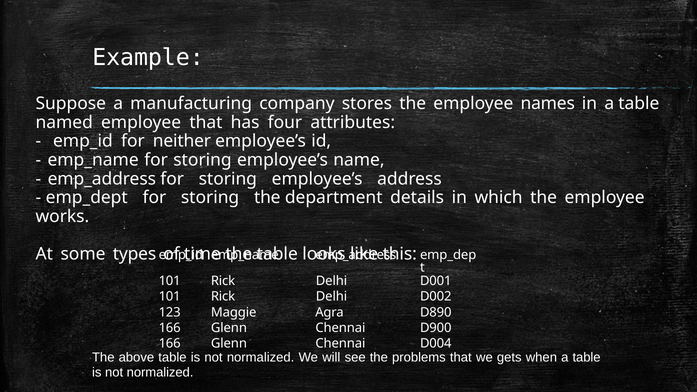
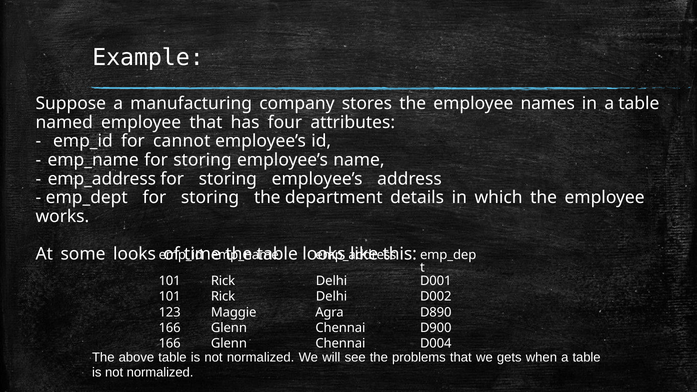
neither: neither -> cannot (182, 141)
some types: types -> looks (134, 254)
